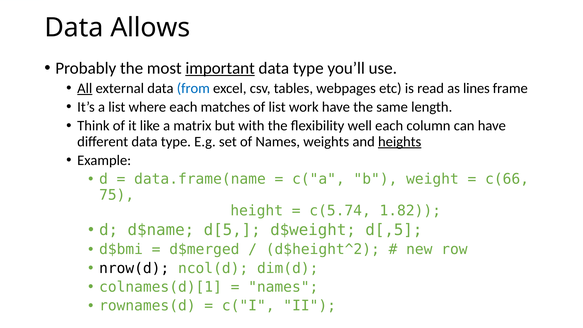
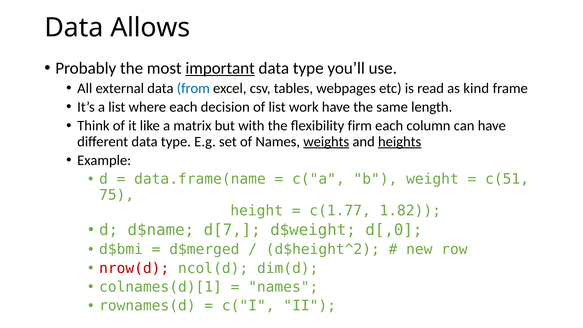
All underline: present -> none (85, 88)
lines: lines -> kind (476, 88)
matches: matches -> decision (225, 107)
well: well -> firm (360, 126)
weights underline: none -> present (326, 142)
c(66: c(66 -> c(51 (507, 179)
c(5.74: c(5.74 -> c(1.77 (340, 211)
d[5: d[5 -> d[7 (232, 230)
d[,5: d[,5 -> d[,0 (394, 230)
nrow(d colour: black -> red (134, 268)
